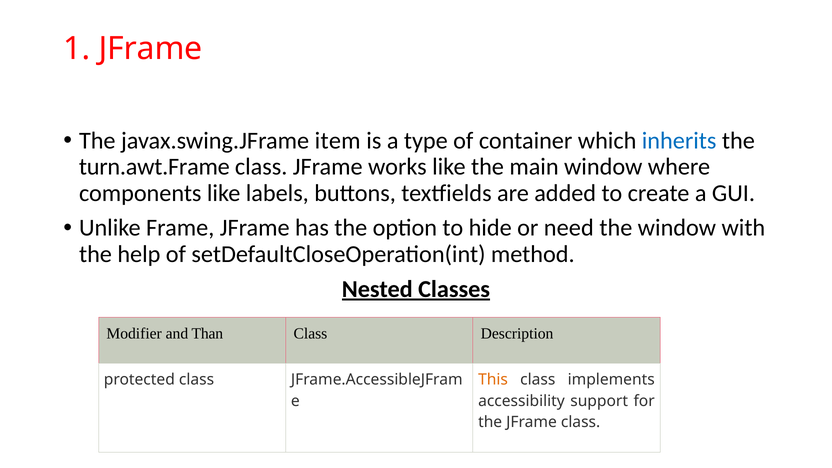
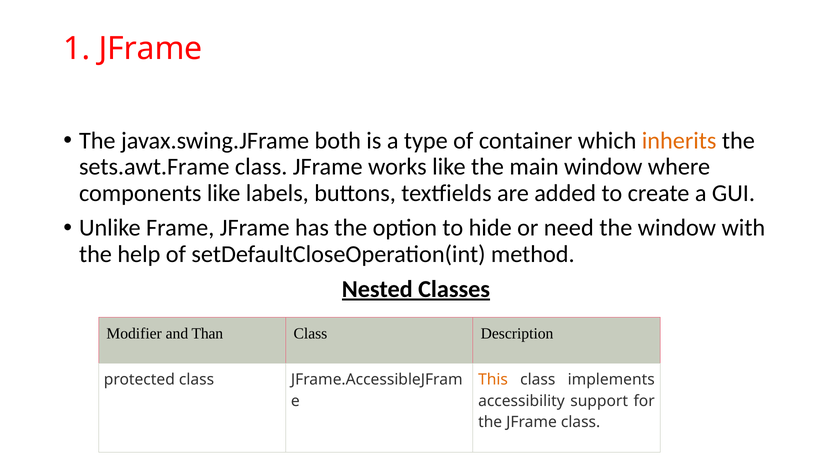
item: item -> both (338, 141)
inherits colour: blue -> orange (679, 141)
turn.awt.Frame: turn.awt.Frame -> sets.awt.Frame (154, 167)
